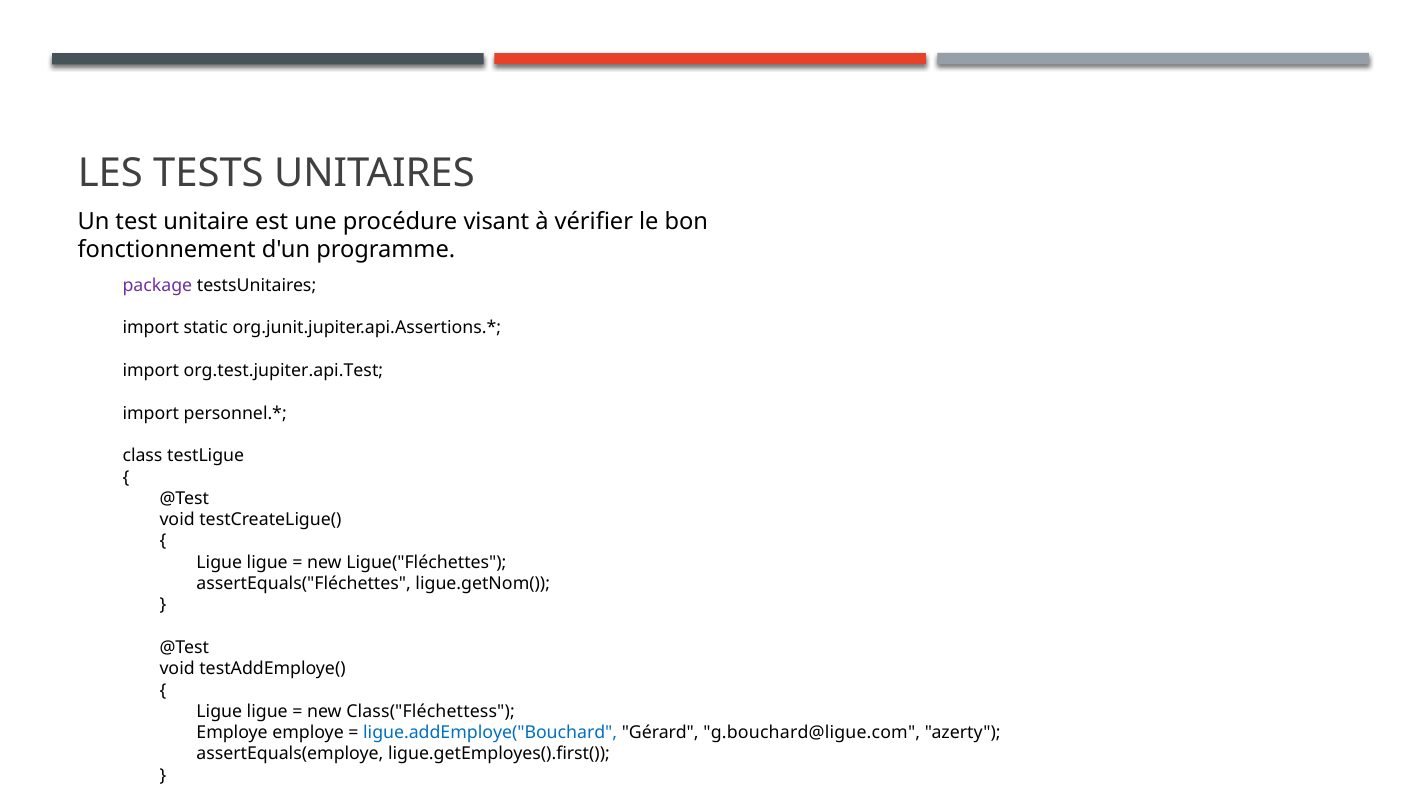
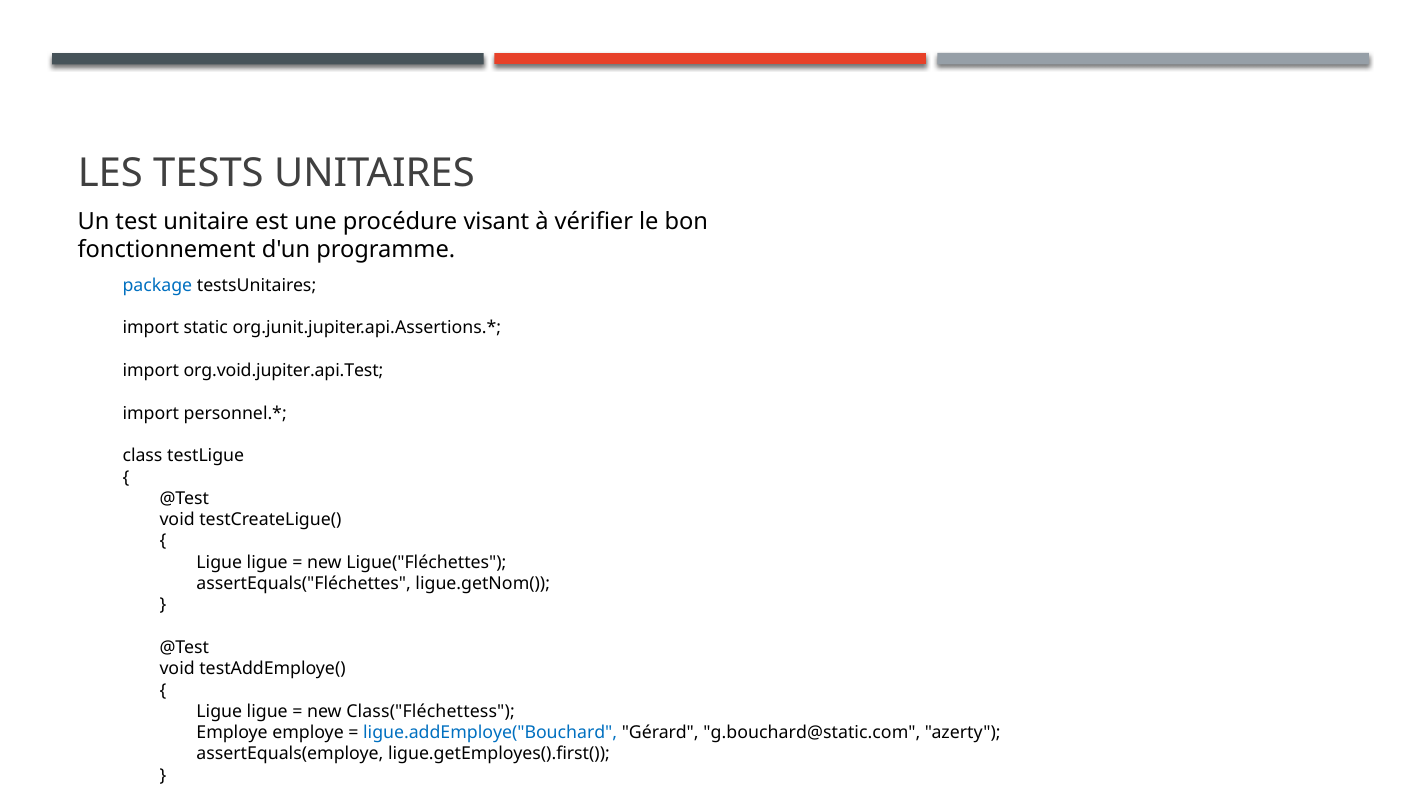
package colour: purple -> blue (157, 286)
org.test.jupiter.api.Test: org.test.jupiter.api.Test -> org.void.jupiter.api.Test (283, 371)
g.bouchard@ligue.com: g.bouchard@ligue.com -> g.bouchard@static.com (812, 733)
